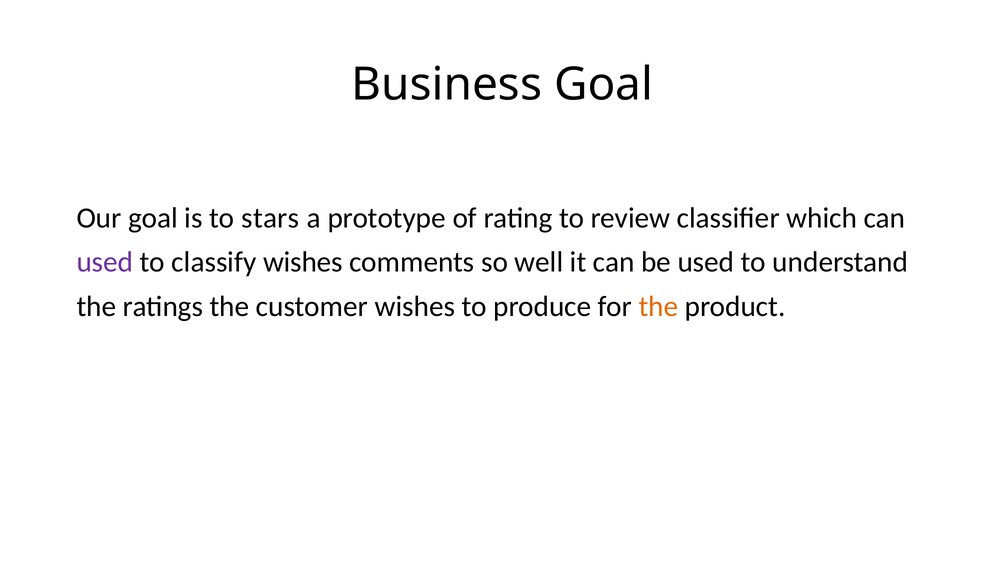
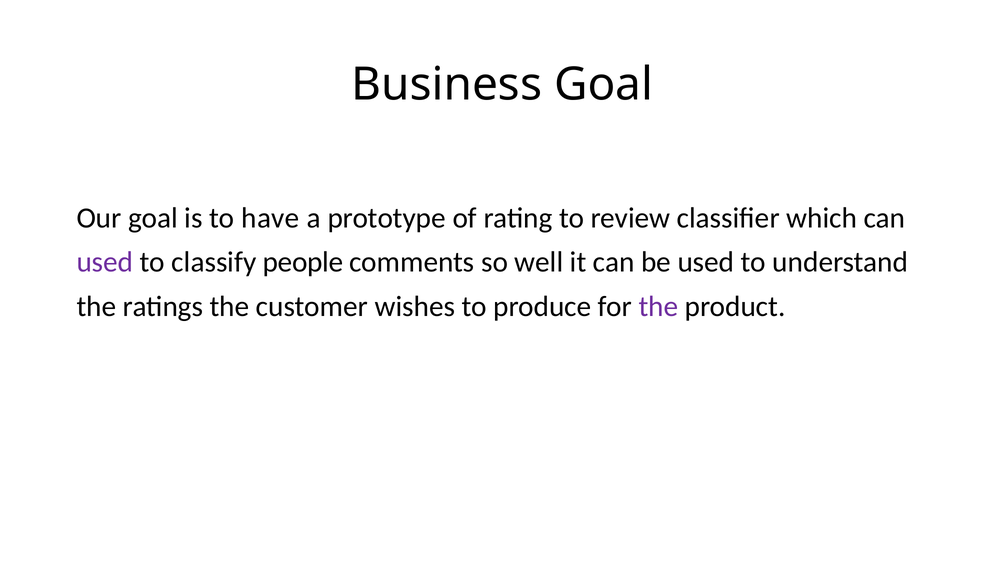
stars: stars -> have (270, 218)
classify wishes: wishes -> people (303, 262)
the colour: orange -> purple (658, 307)
